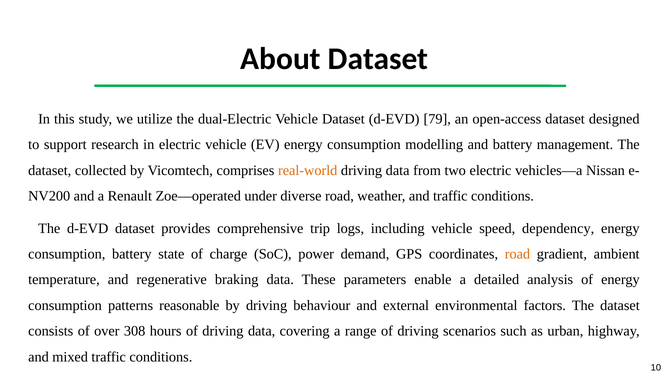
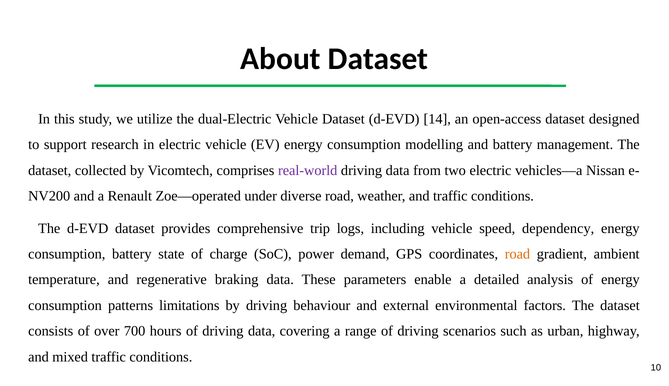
79: 79 -> 14 (437, 119)
real-world colour: orange -> purple (308, 170)
reasonable: reasonable -> limitations (189, 305)
308: 308 -> 700 (135, 331)
